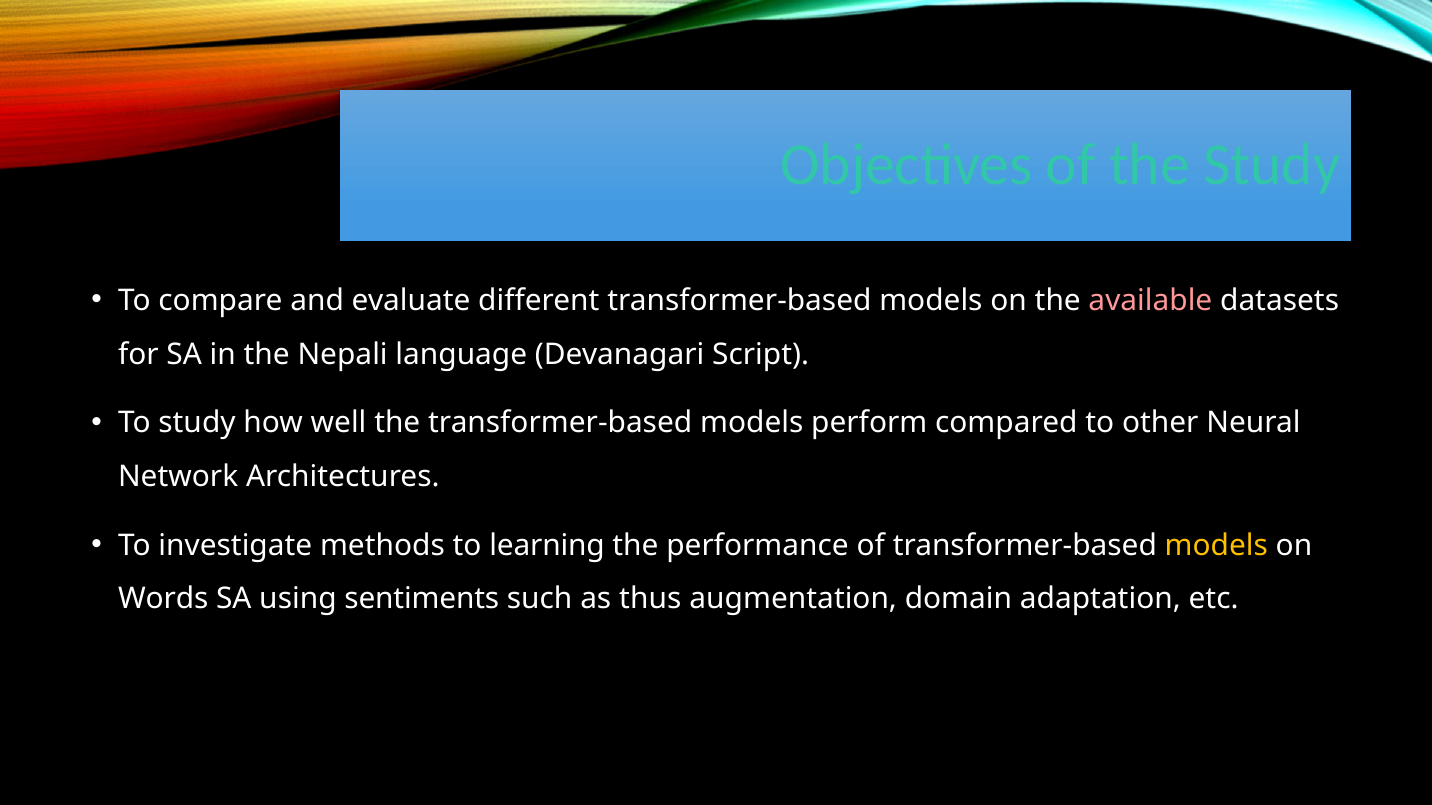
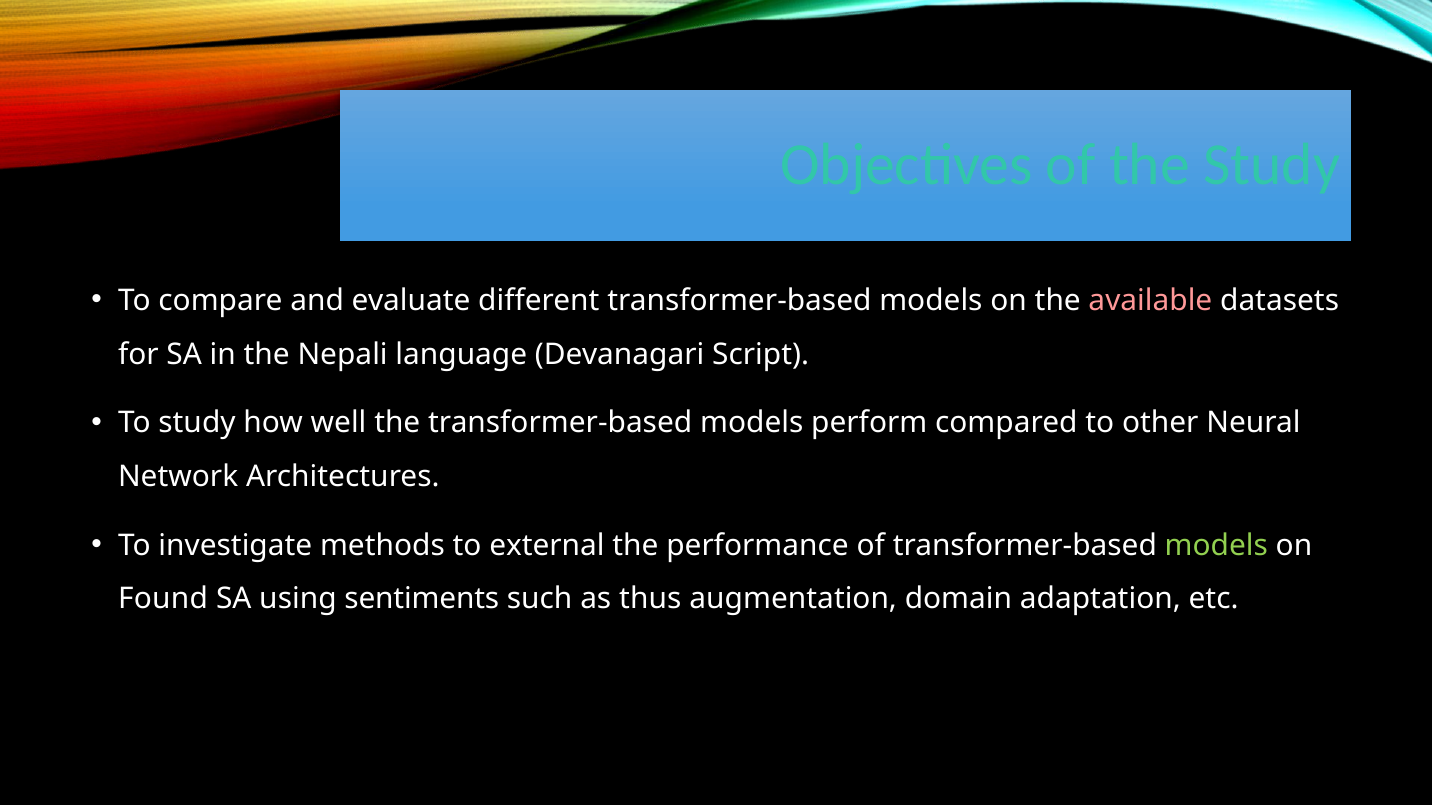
learning: learning -> external (547, 546)
models colour: yellow -> light green (1216, 546)
Words: Words -> Found (163, 599)
